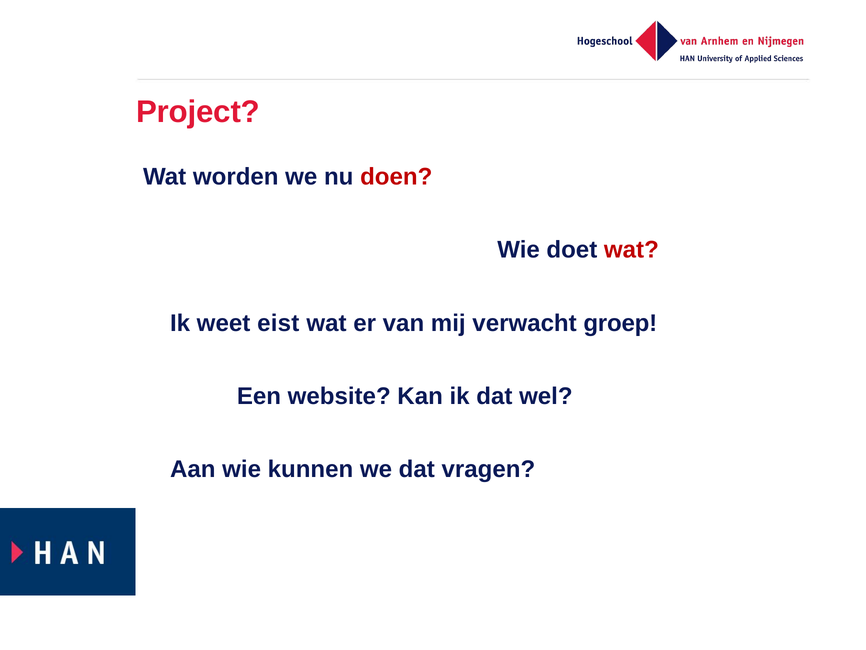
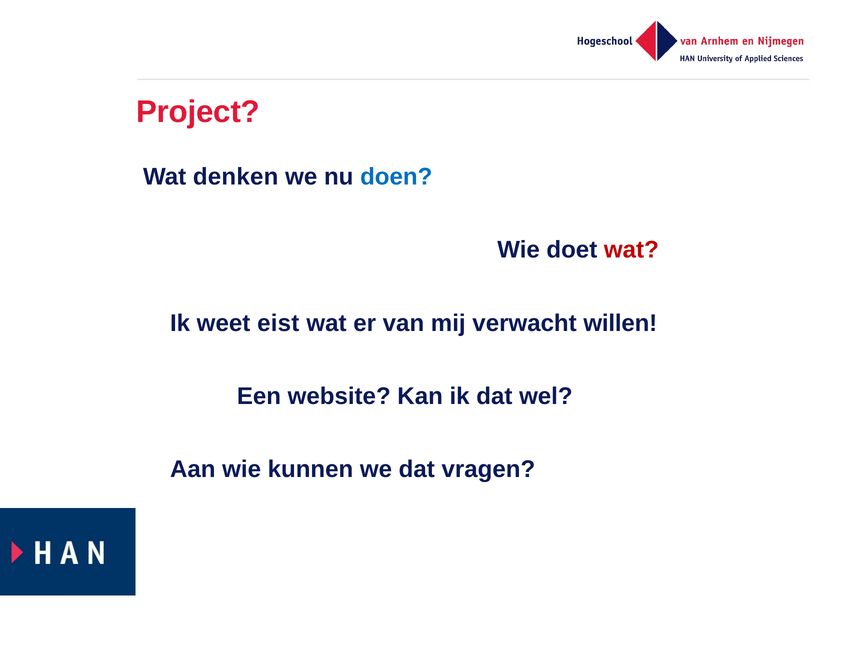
worden: worden -> denken (236, 177)
doen colour: red -> blue (396, 177)
groep: groep -> willen (620, 323)
